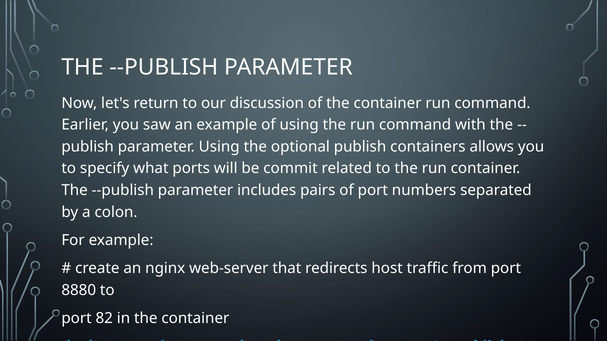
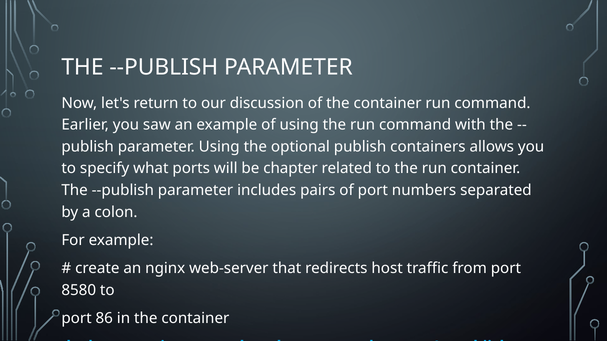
commit: commit -> chapter (291, 169)
8880: 8880 -> 8580 (79, 291)
82: 82 -> 86 (104, 319)
